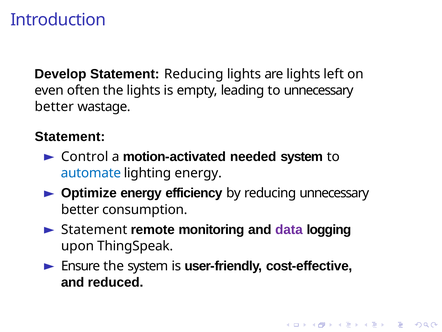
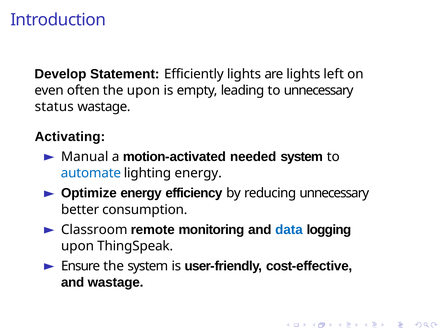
Statement Reducing: Reducing -> Efficiently (194, 74)
the lights: lights -> upon (143, 90)
better: better -> status (54, 107)
Statement: Statement -> Activating (70, 137)
Control: Control -> Manual (85, 157)
Statement: Statement -> Classroom (94, 230)
data colour: purple -> blue (289, 230)
and reduced: reduced -> wastage (116, 282)
